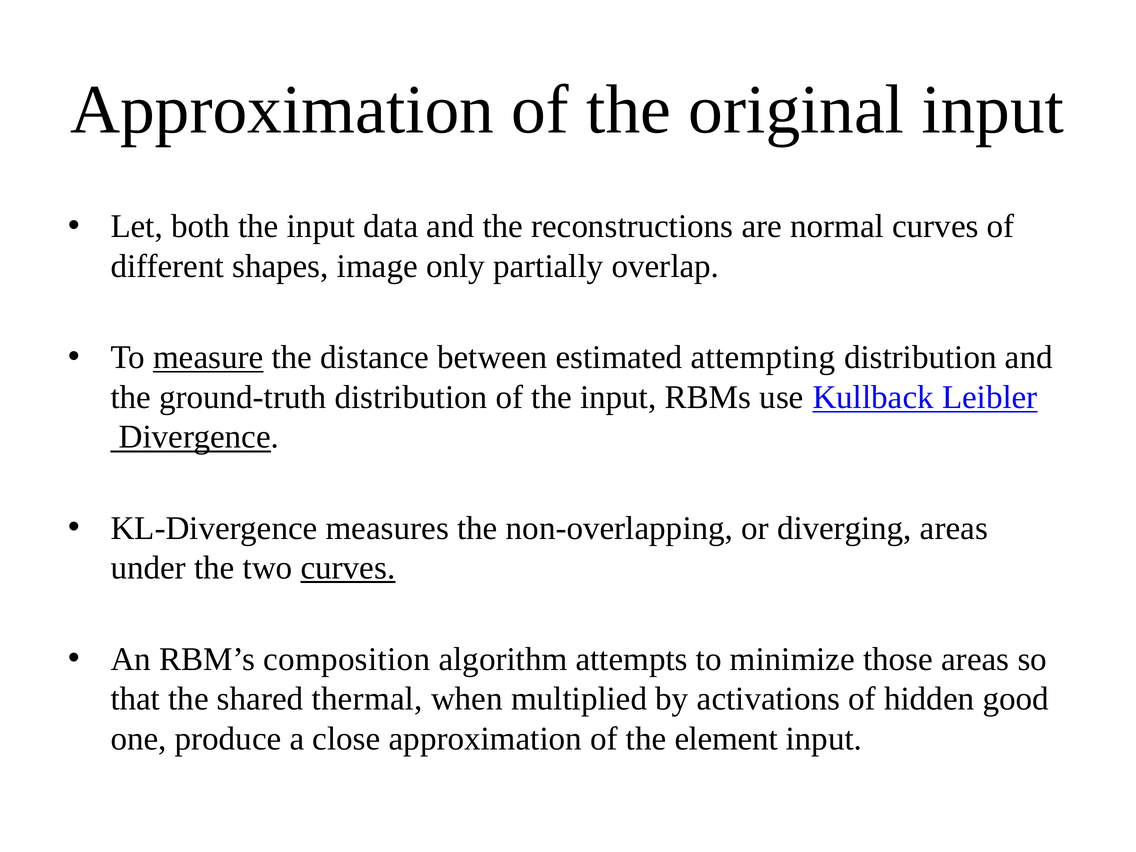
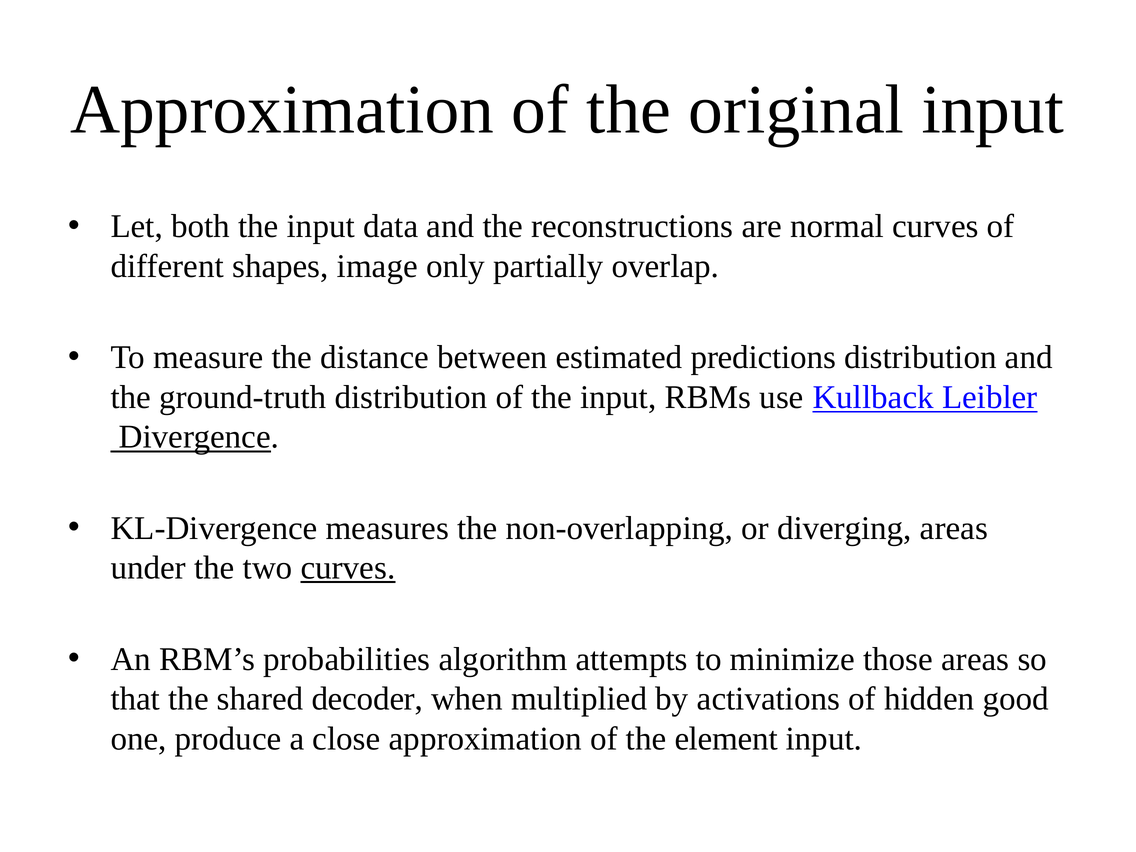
measure underline: present -> none (208, 358)
attempting: attempting -> predictions (763, 358)
composition: composition -> probabilities (347, 659)
thermal: thermal -> decoder (367, 699)
